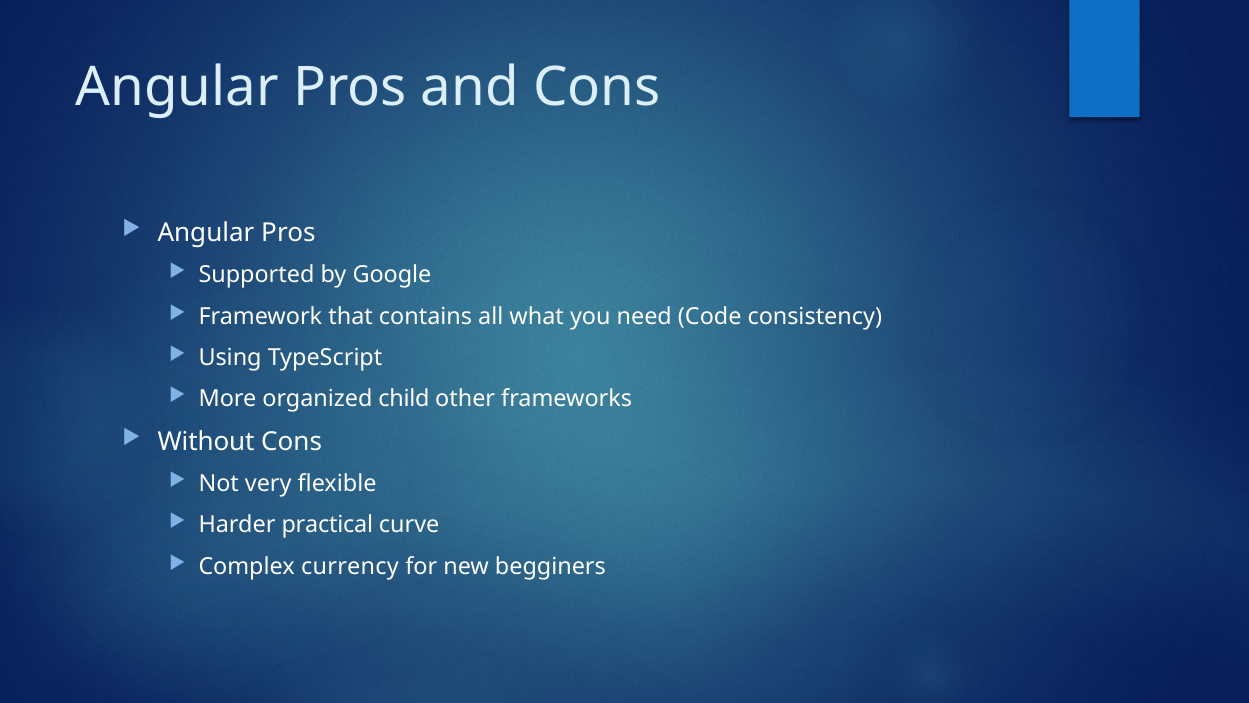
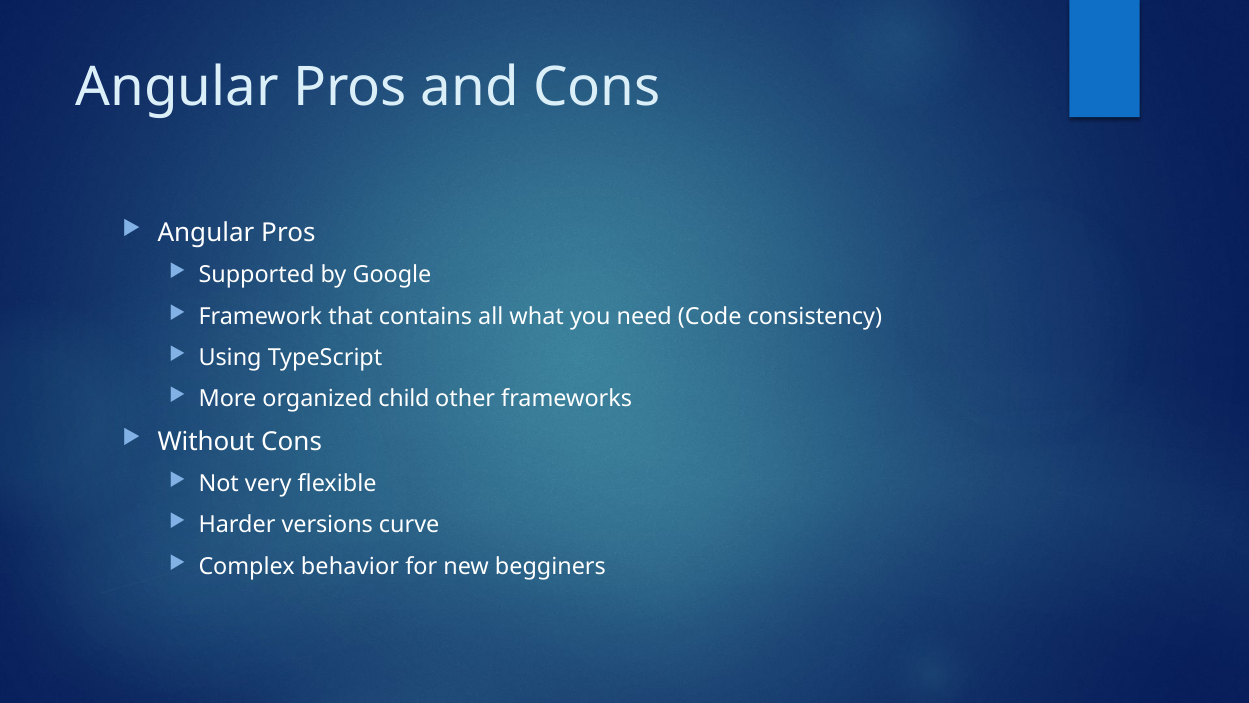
practical: practical -> versions (327, 525)
currency: currency -> behavior (350, 566)
